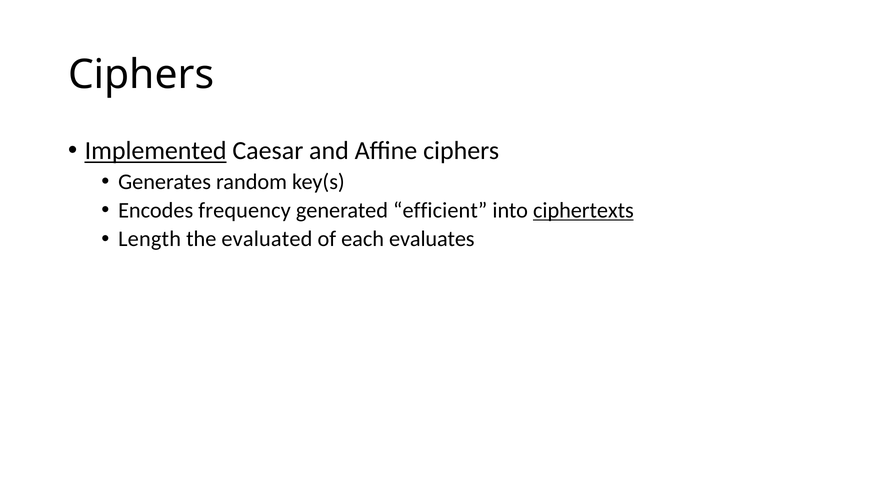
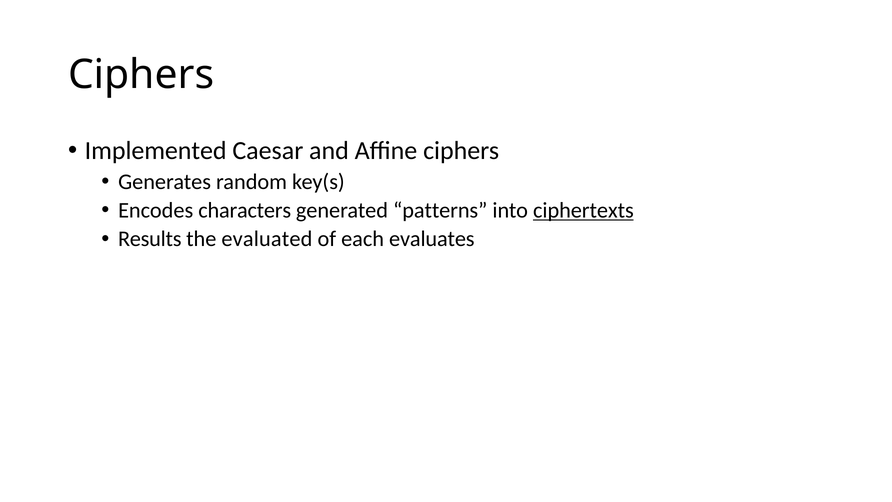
Implemented underline: present -> none (156, 151)
frequency: frequency -> characters (245, 210)
efficient: efficient -> patterns (440, 210)
Length: Length -> Results (150, 239)
